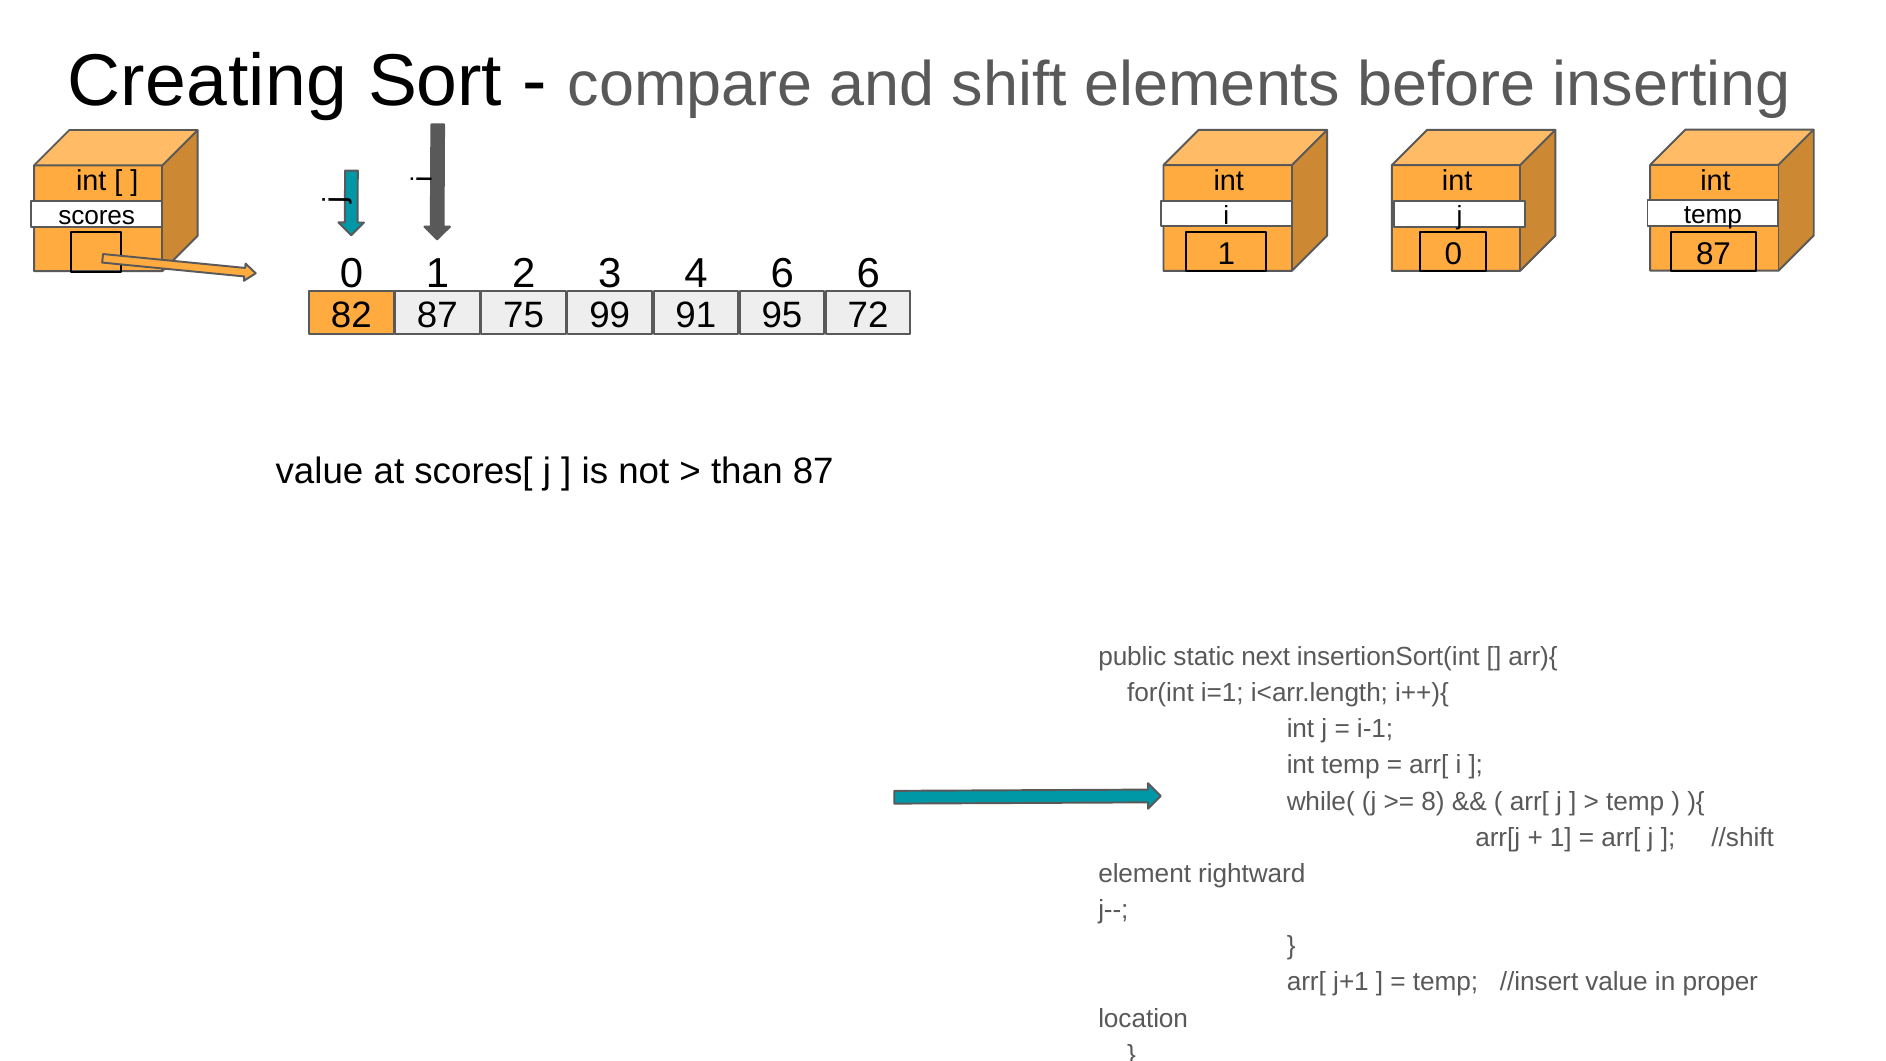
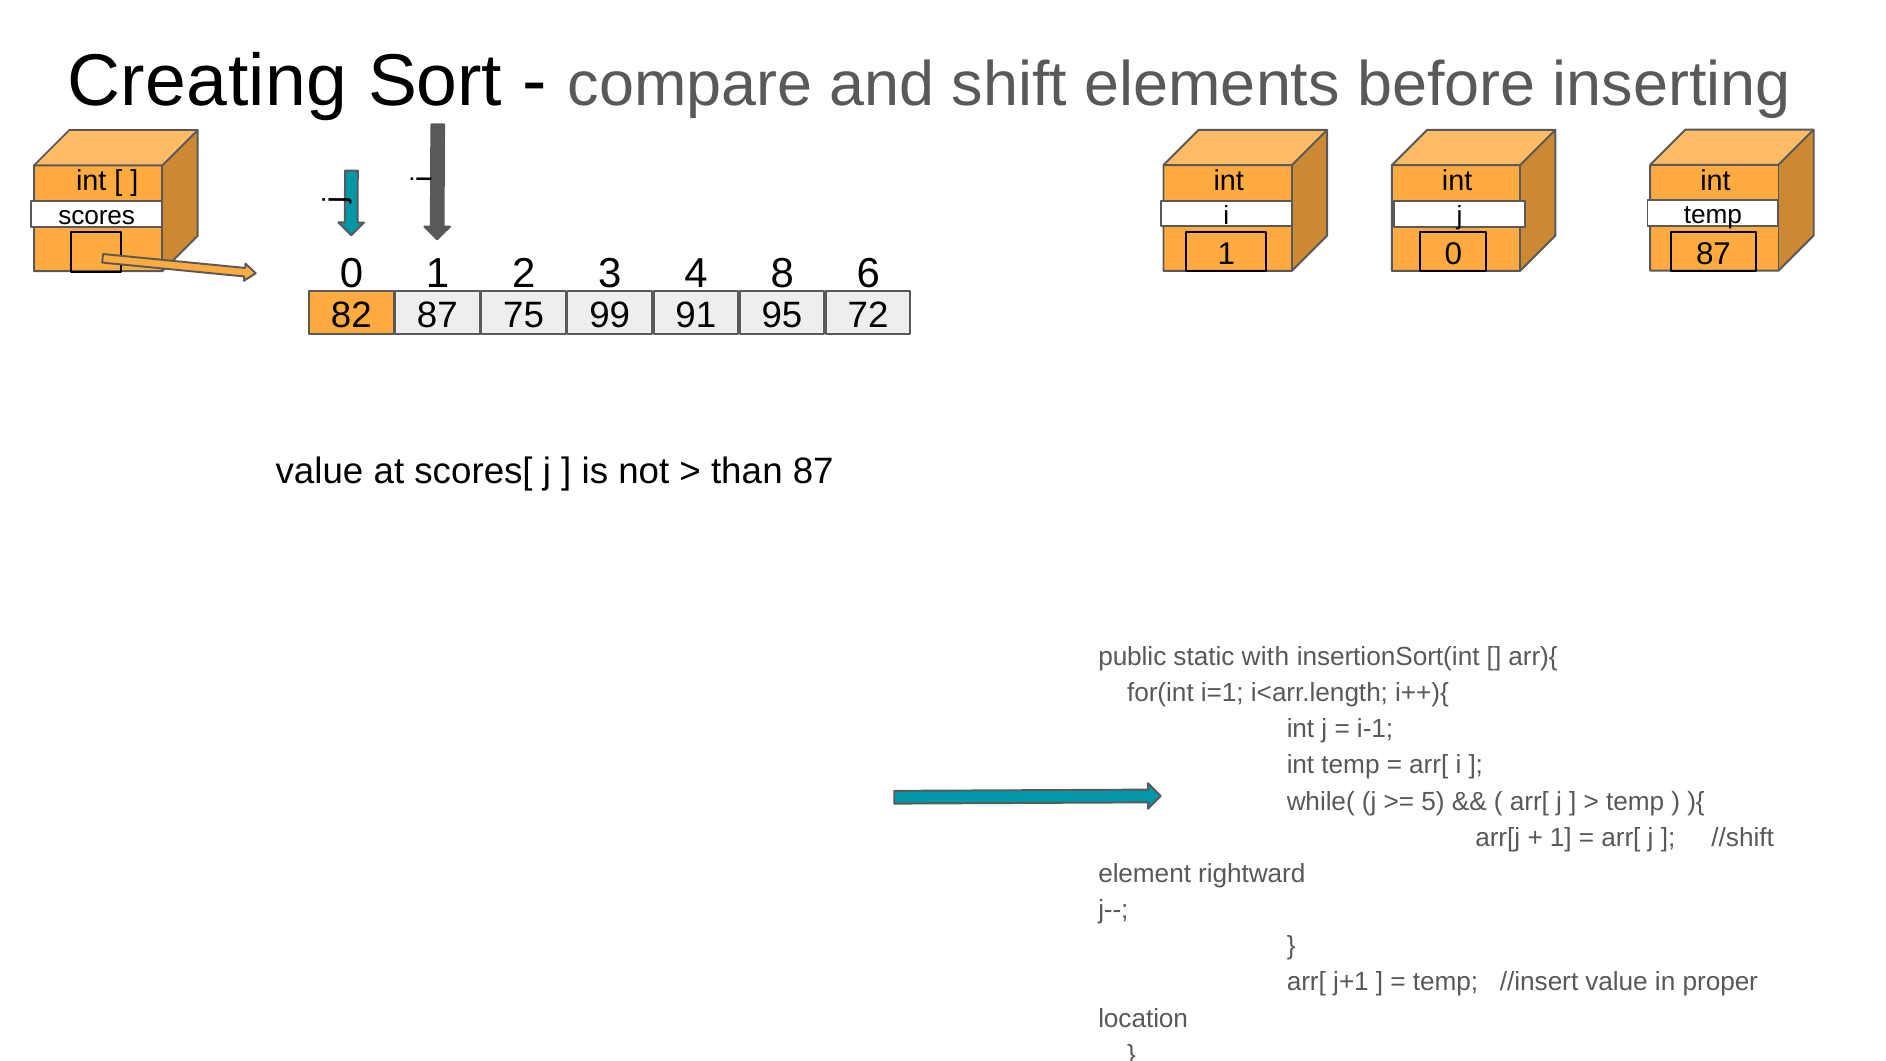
4 6: 6 -> 8 (782, 273)
next: next -> with (1265, 657)
8: 8 -> 5 (1433, 801)
